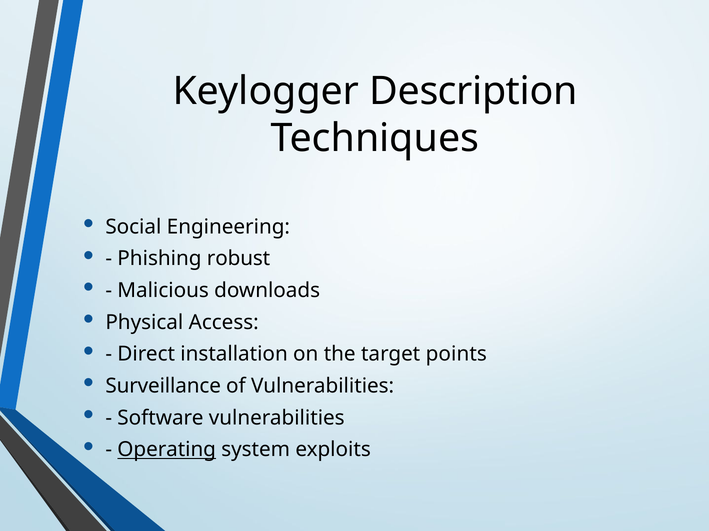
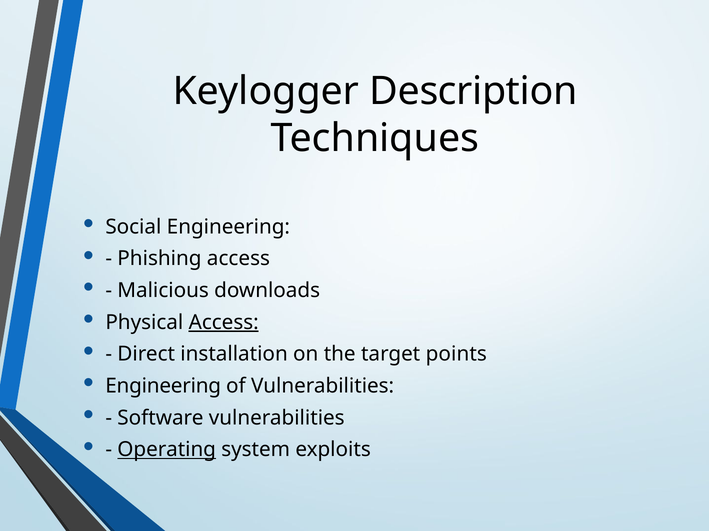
Phishing robust: robust -> access (238, 259)
Access underline: none -> present (224, 323)
Surveillance: Surveillance -> Engineering (163, 386)
